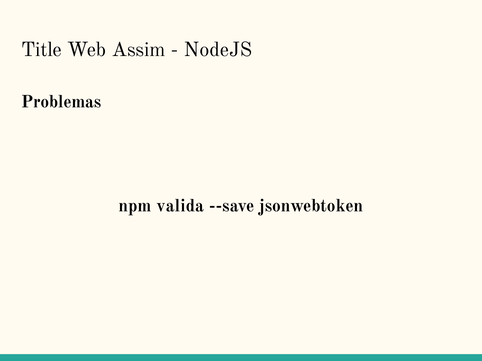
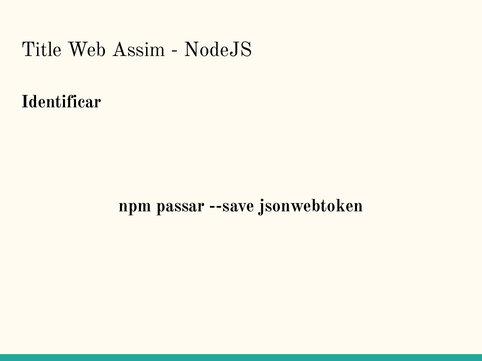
Problemas: Problemas -> Identificar (61, 102)
valida: valida -> passar (180, 206)
